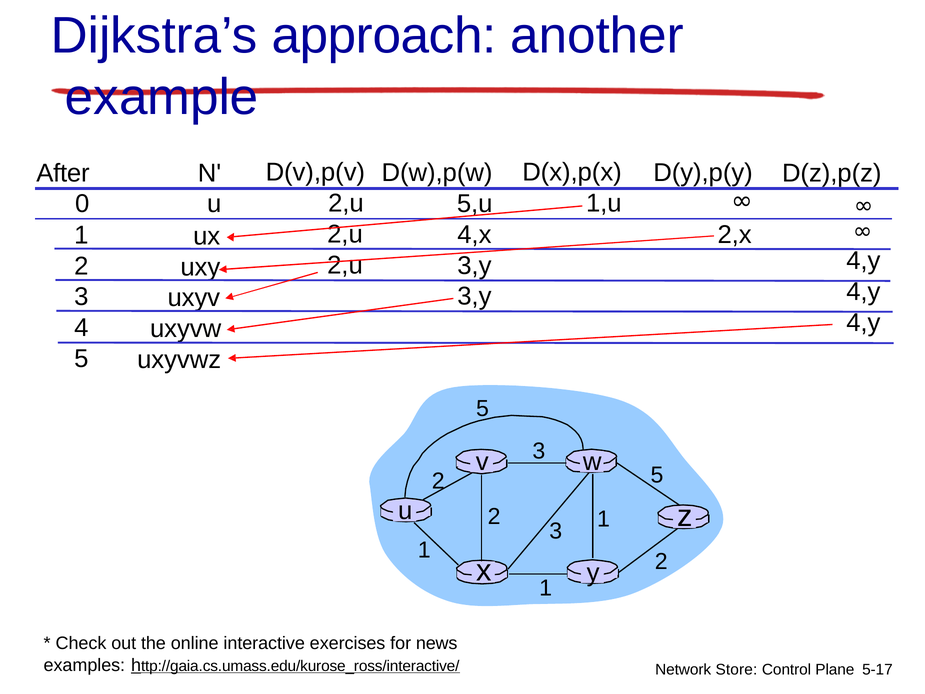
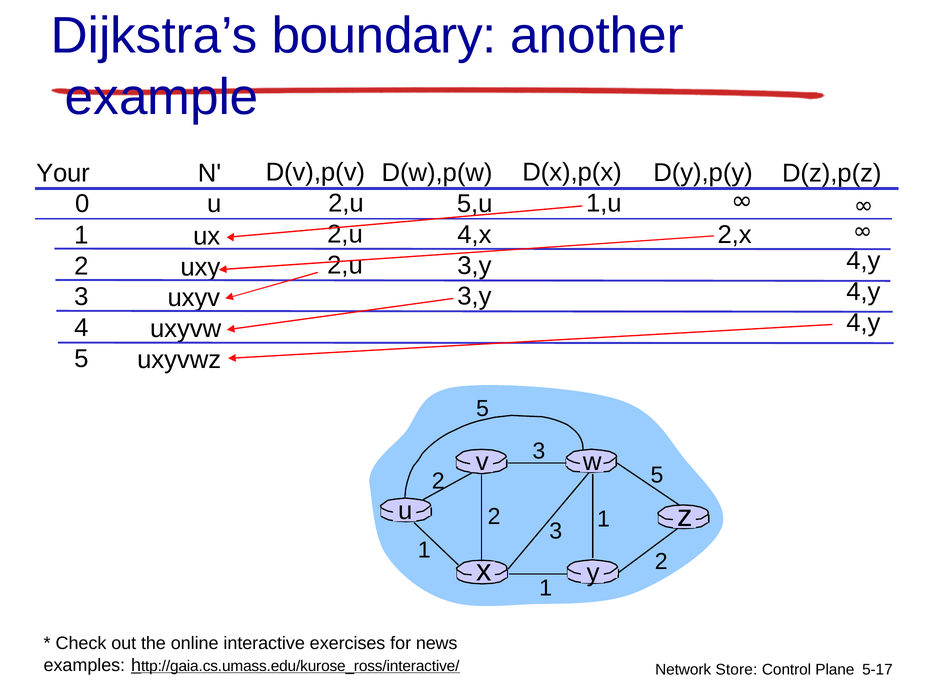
approach: approach -> boundary (384, 36)
After: After -> Your (63, 173)
